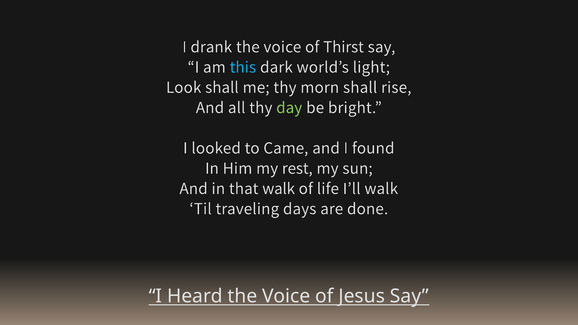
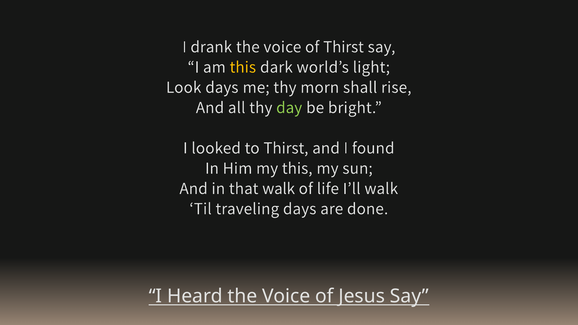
this colour: light blue -> yellow (243, 67)
Look shall: shall -> days (222, 87)
to Came: Came -> Thirst (286, 148)
my rest: rest -> this (297, 168)
